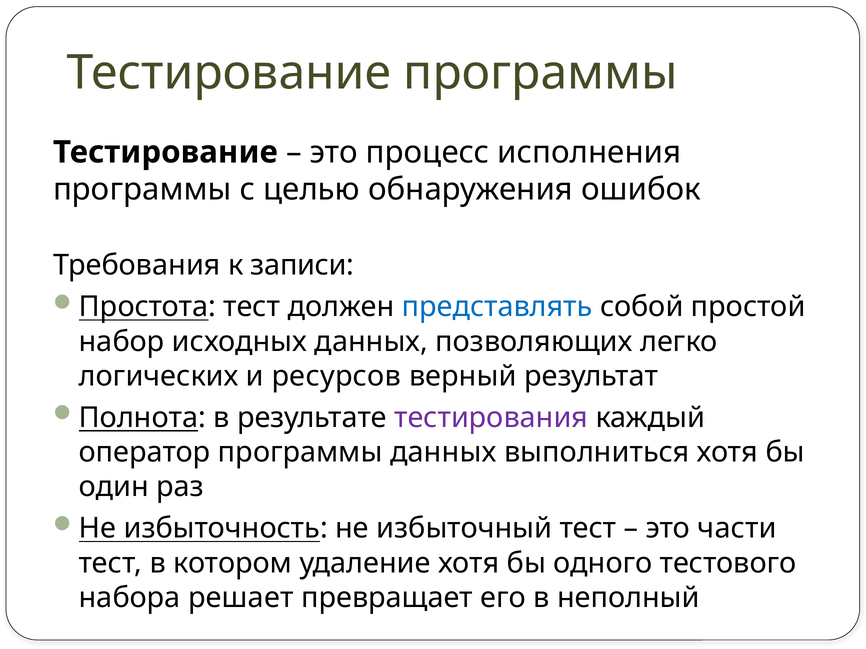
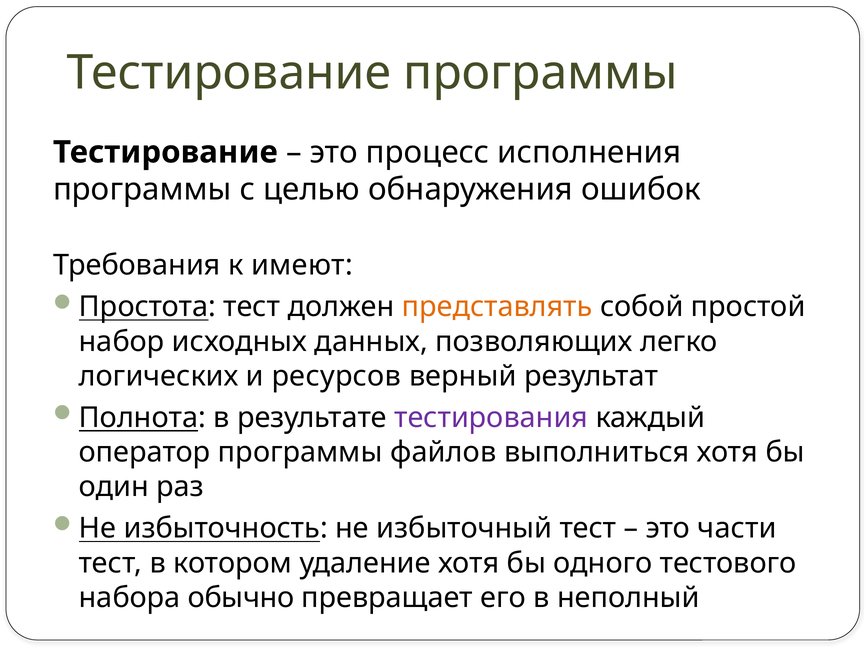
записи: записи -> имеют (302, 266)
представлять colour: blue -> orange (497, 307)
программы данных: данных -> файлов (443, 453)
решает: решает -> обычно (241, 598)
